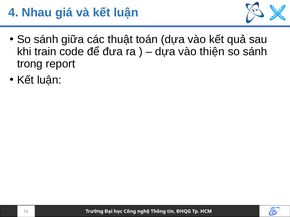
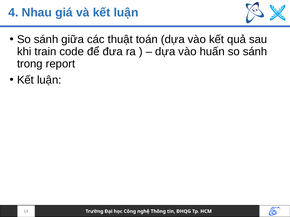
thiện: thiện -> huấn (212, 52)
